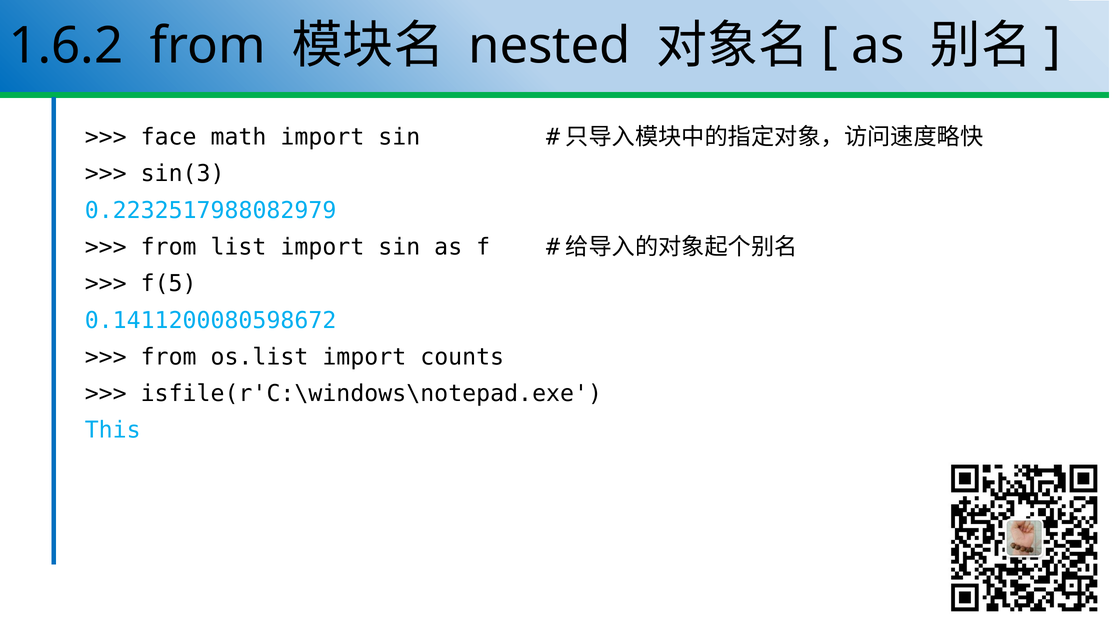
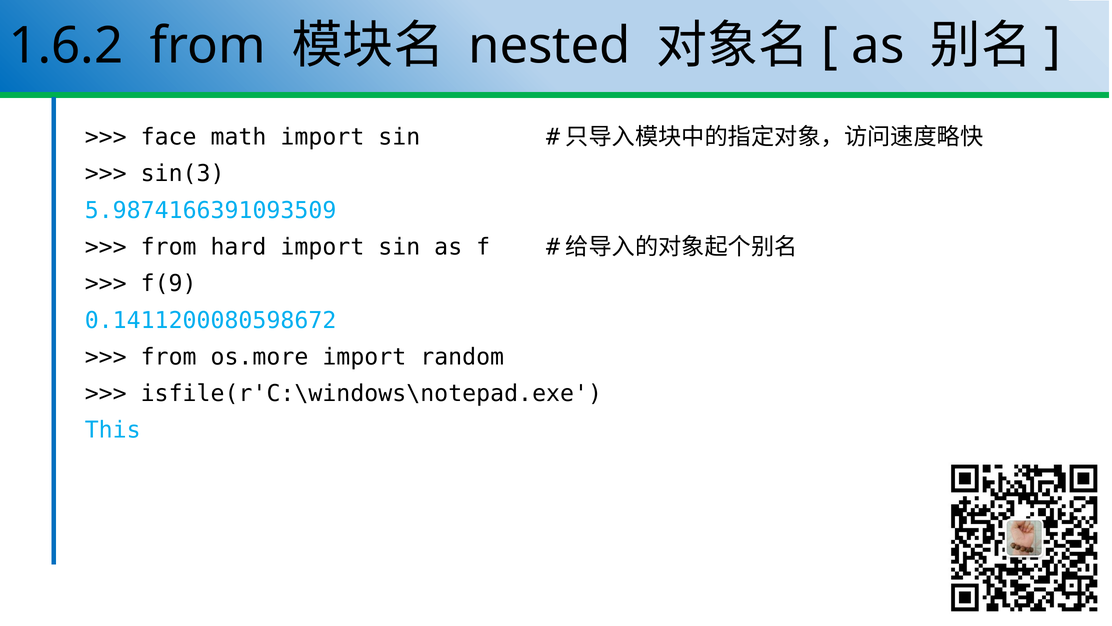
0.2232517988082979: 0.2232517988082979 -> 5.9874166391093509 (211, 210)
list: list -> hard (238, 247)
f(5: f(5 -> f(9 (169, 284)
os.list: os.list -> os.more (259, 357)
counts: counts -> random (462, 357)
